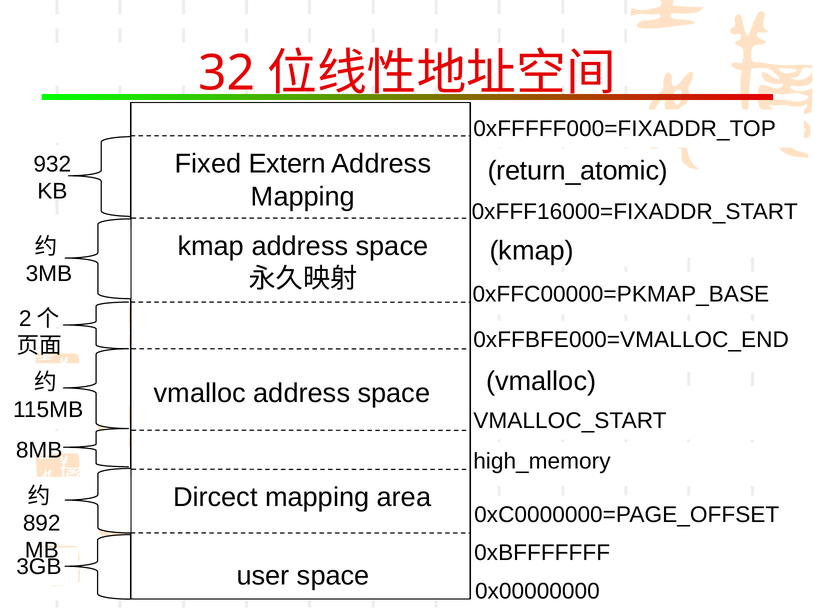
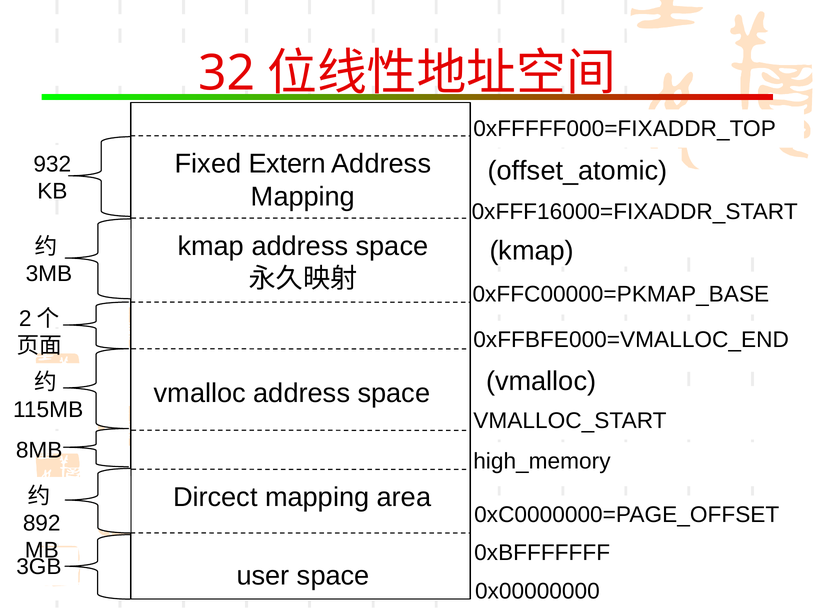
return_atomic: return_atomic -> offset_atomic (578, 171)
